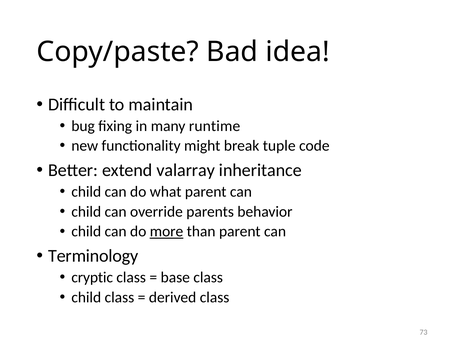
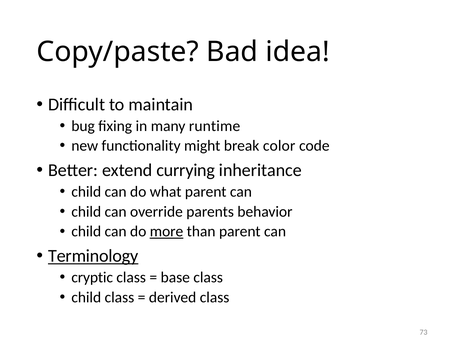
tuple: tuple -> color (279, 146)
valarray: valarray -> currying (186, 170)
Terminology underline: none -> present (93, 256)
